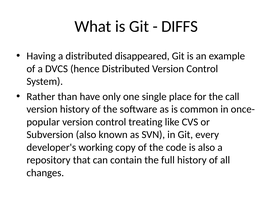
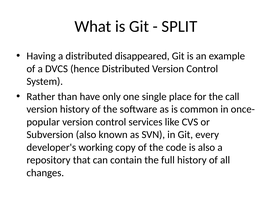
DIFFS: DIFFS -> SPLIT (179, 26)
treating: treating -> services (146, 122)
